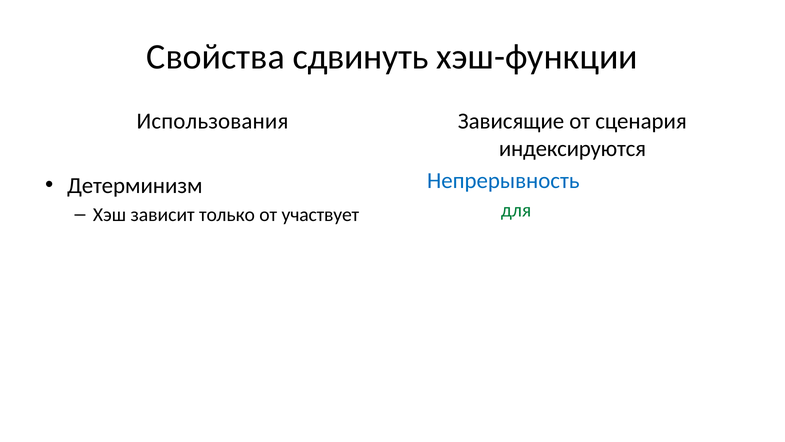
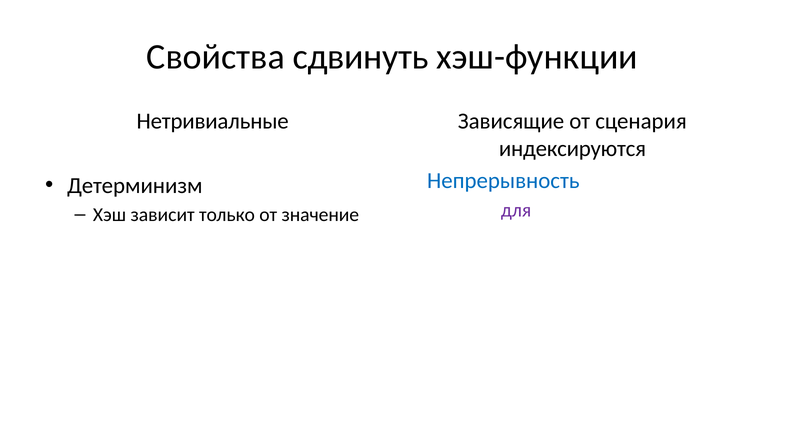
Использования: Использования -> Нетривиальные (213, 121)
для colour: green -> purple (516, 210)
от участвует: участвует -> значение (320, 214)
